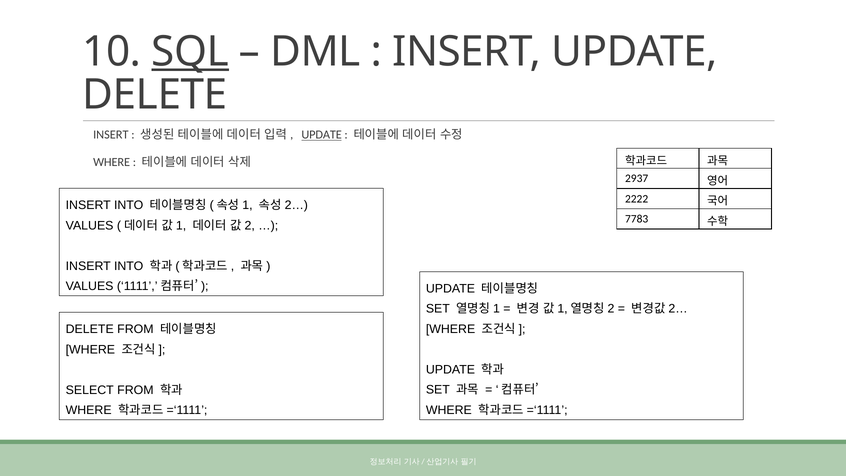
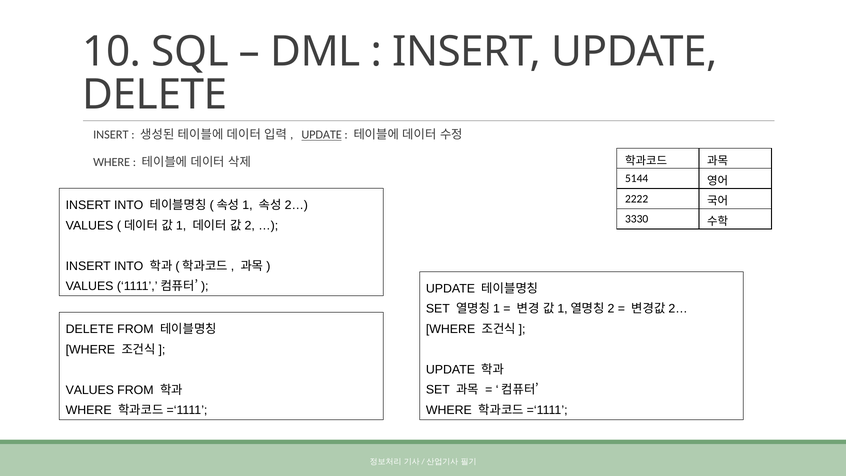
SQL underline: present -> none (190, 52)
2937: 2937 -> 5144 (637, 179)
7783: 7783 -> 3330 (637, 219)
SELECT: SELECT -> VALUES (90, 390)
